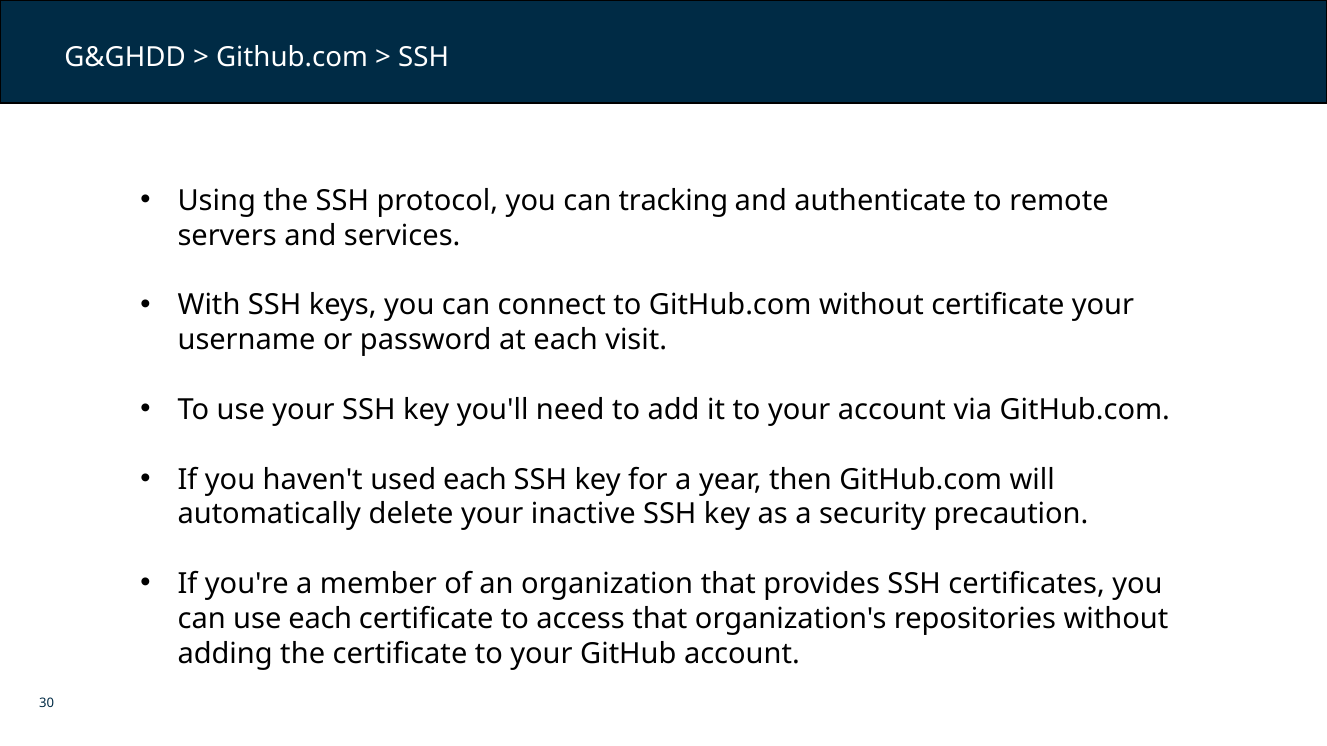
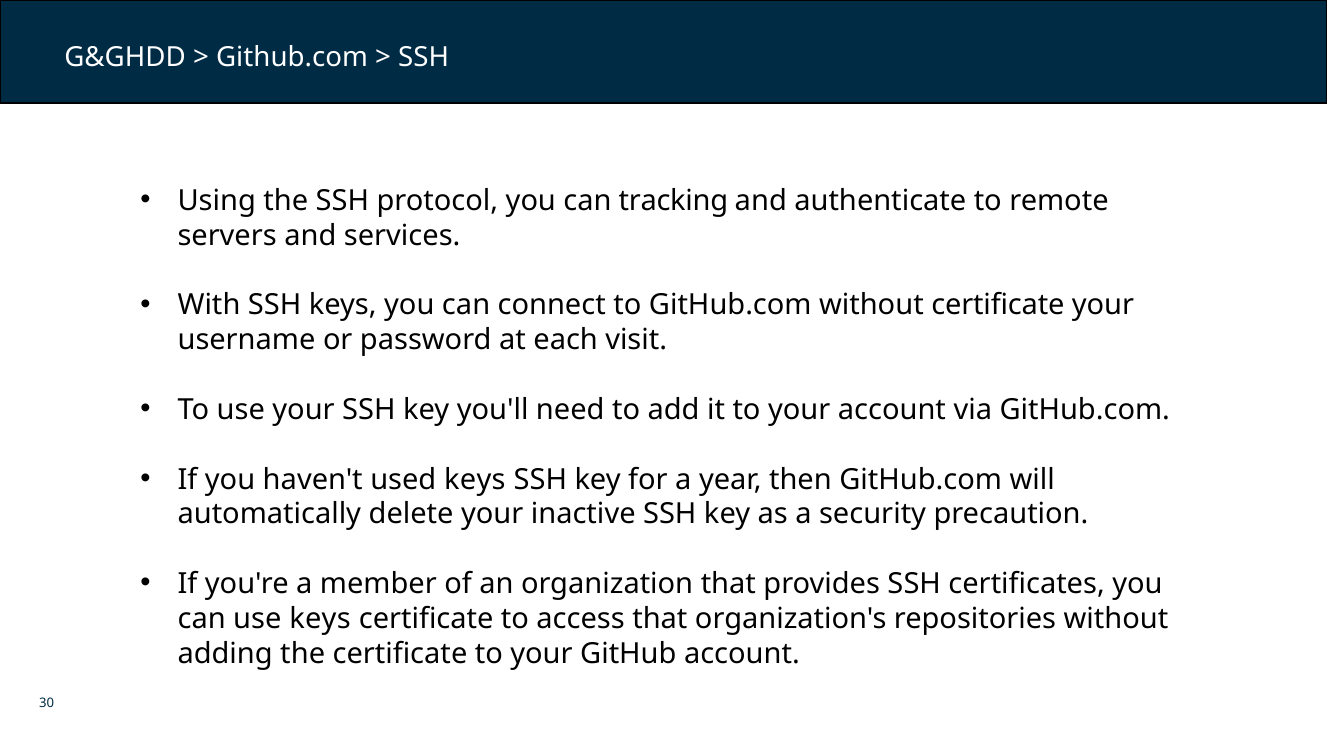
used each: each -> keys (475, 480)
use each: each -> keys (320, 619)
